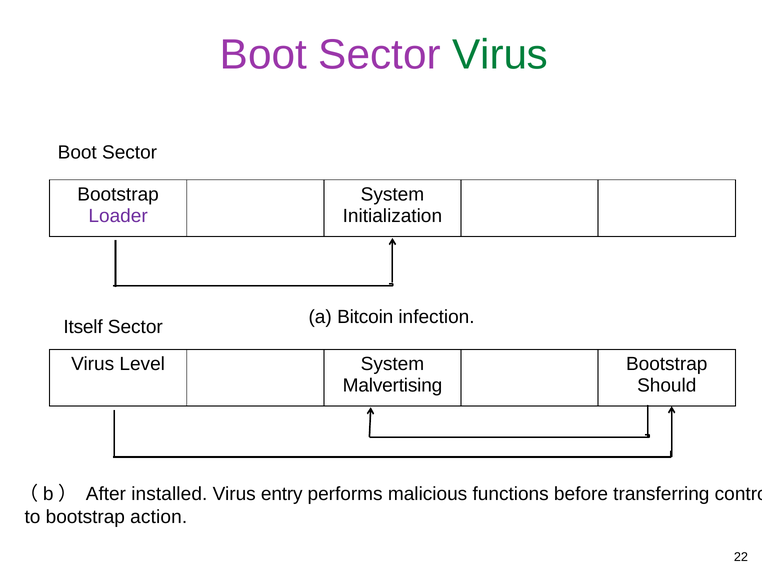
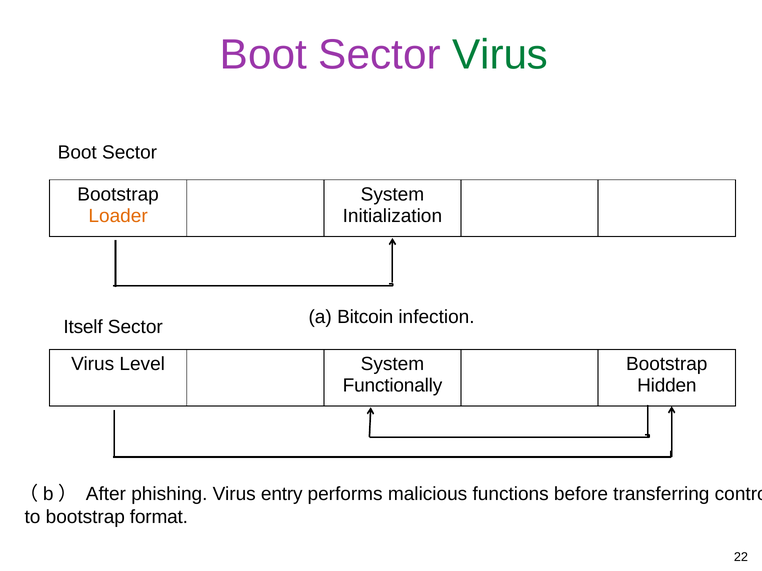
Loader colour: purple -> orange (118, 216)
Malvertising: Malvertising -> Functionally (393, 386)
Should: Should -> Hidden (667, 386)
installed: installed -> phishing (169, 494)
action: action -> format (159, 517)
